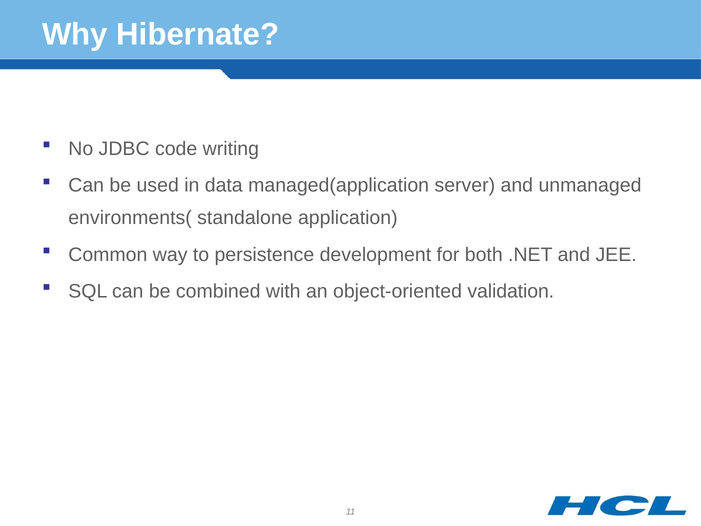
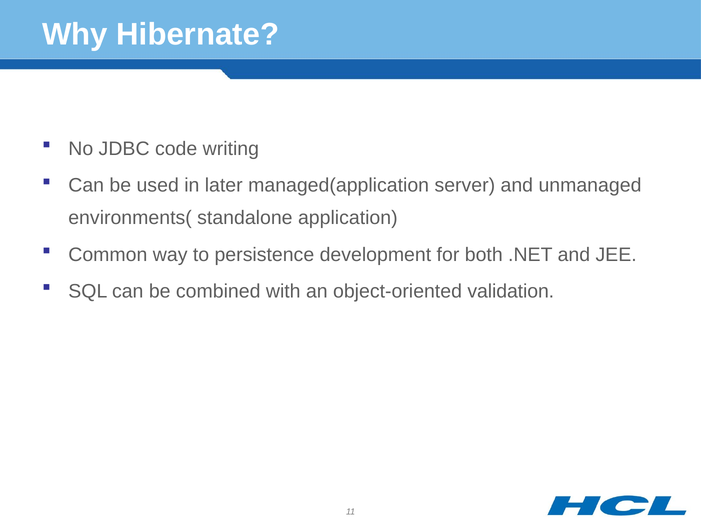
data: data -> later (224, 185)
